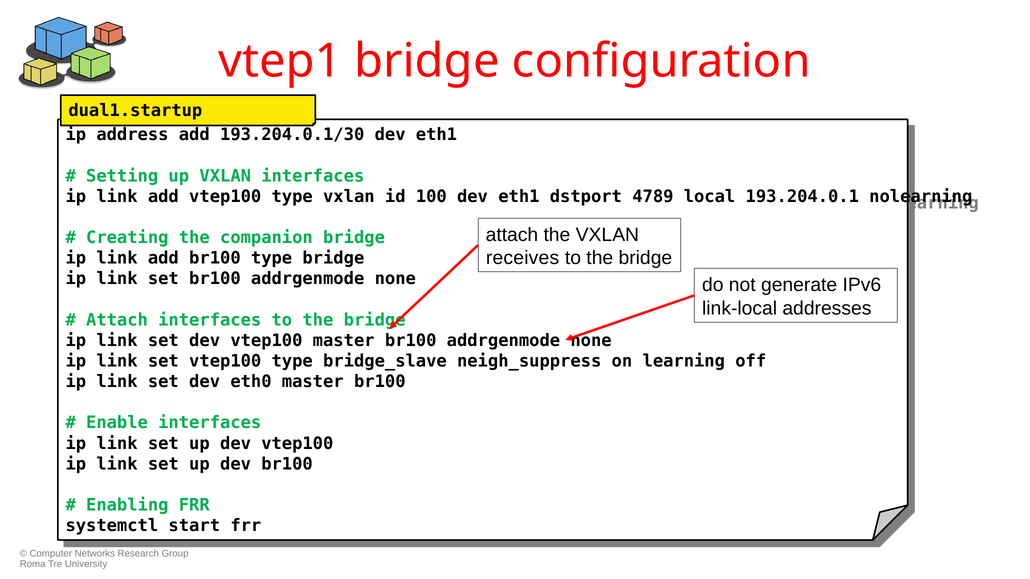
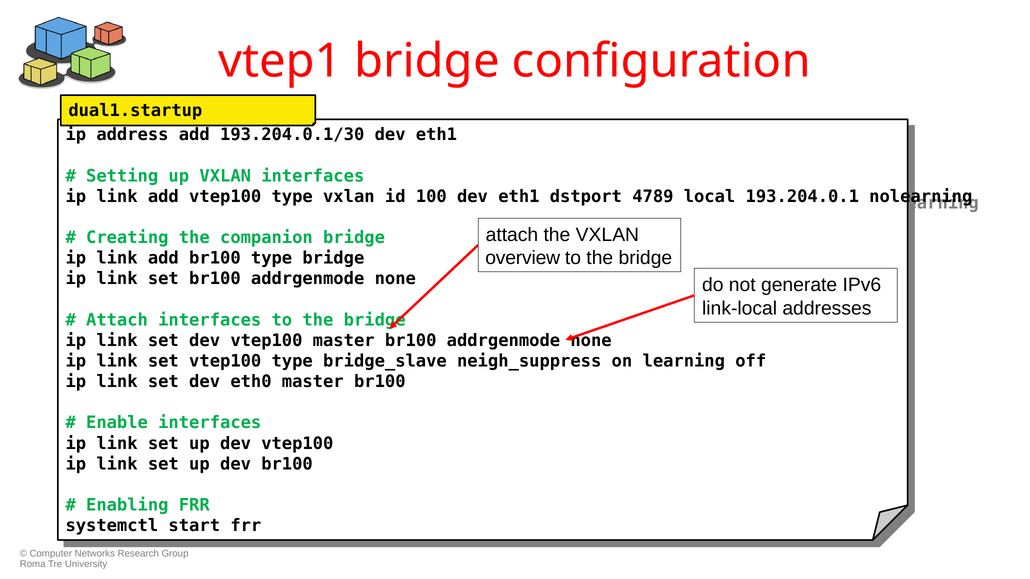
receives: receives -> overview (523, 258)
